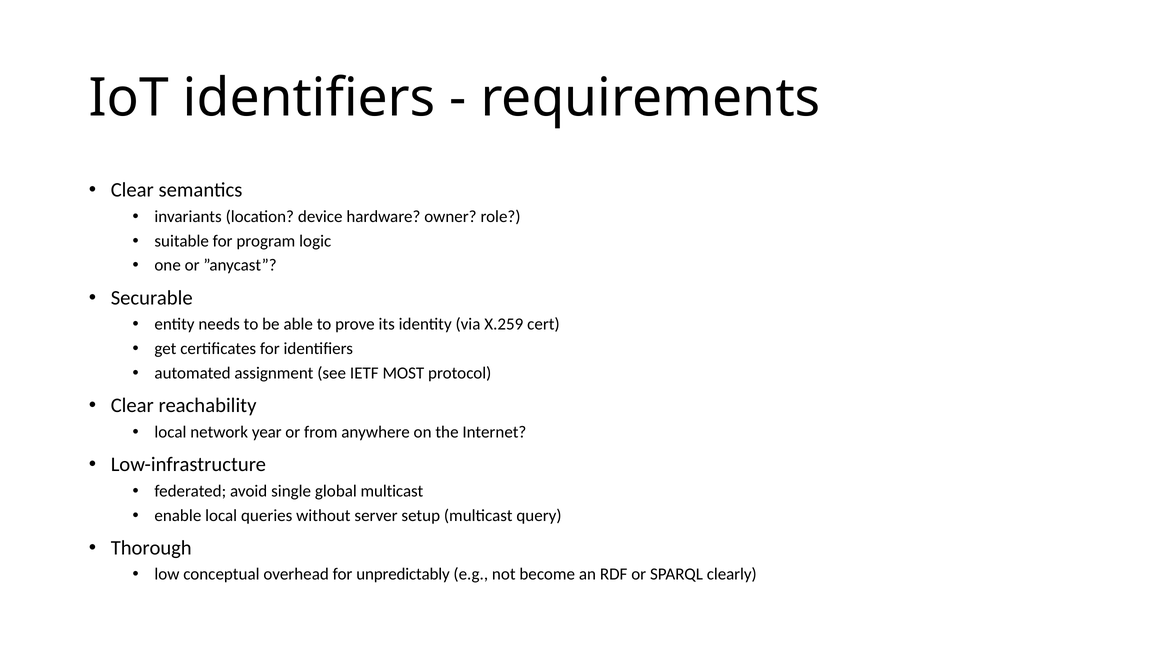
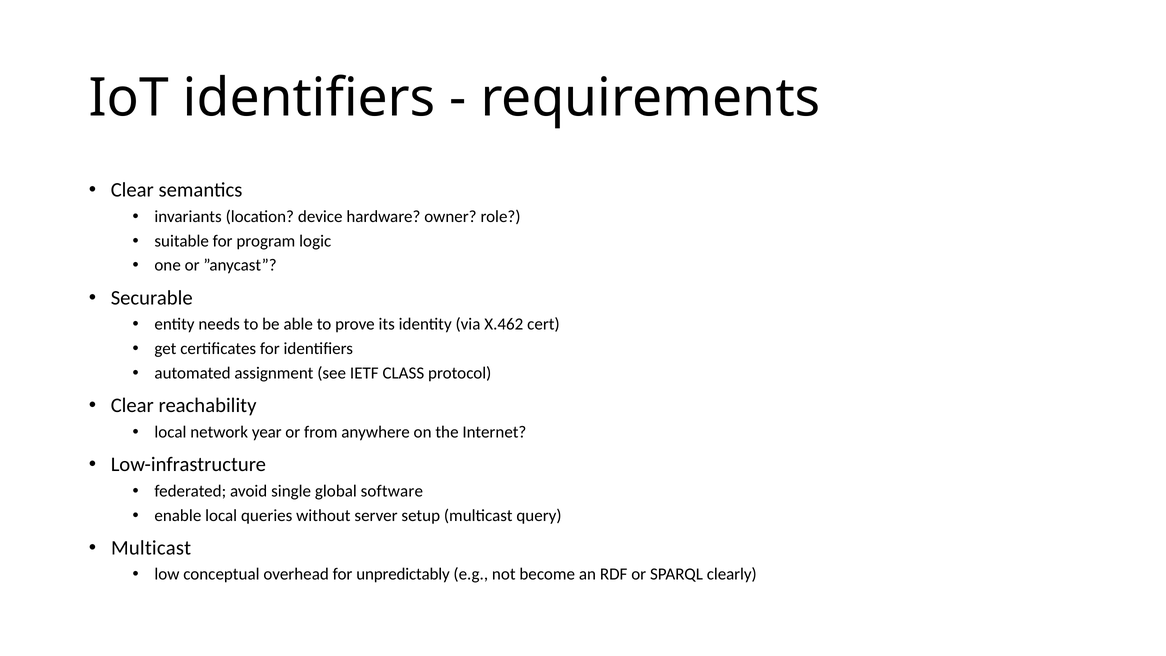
X.259: X.259 -> X.462 (504, 324)
MOST: MOST -> CLASS (403, 373)
global multicast: multicast -> software (392, 491)
Thorough: Thorough -> Multicast (151, 548)
